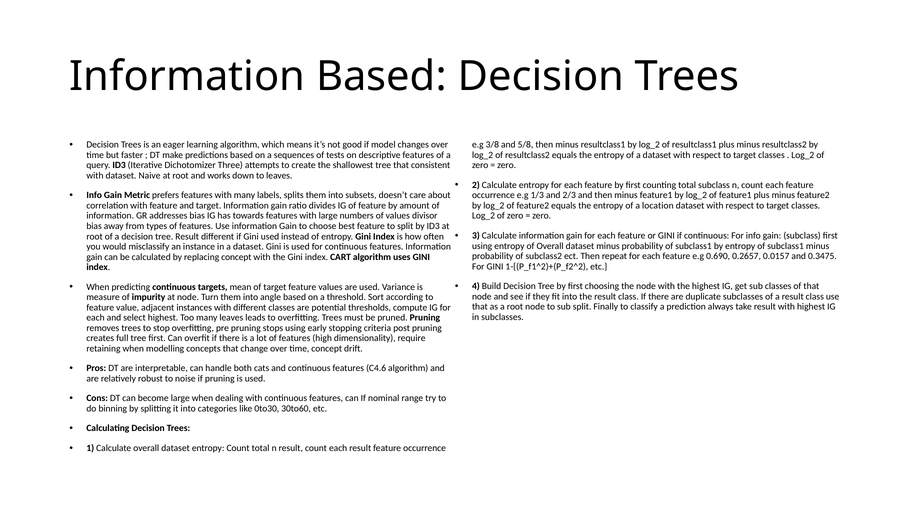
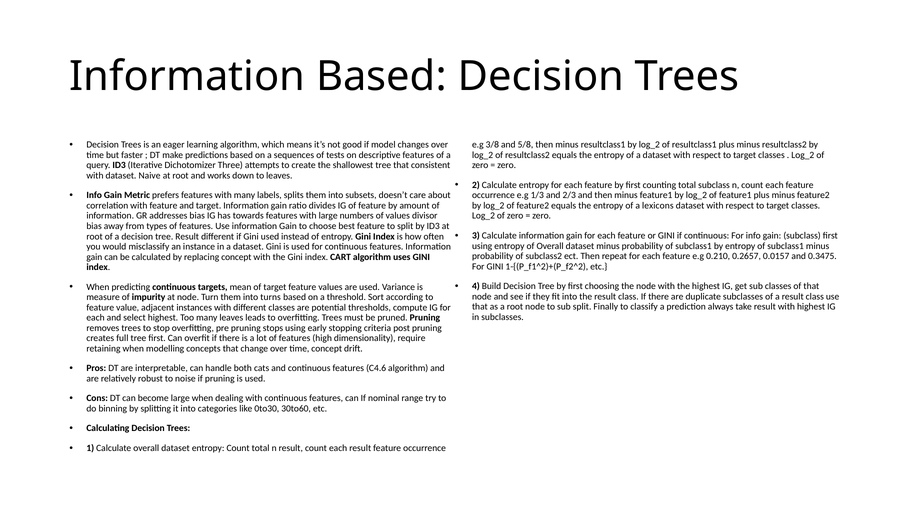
location: location -> lexicons (658, 206)
0.690: 0.690 -> 0.210 (718, 256)
angle: angle -> turns (271, 297)
